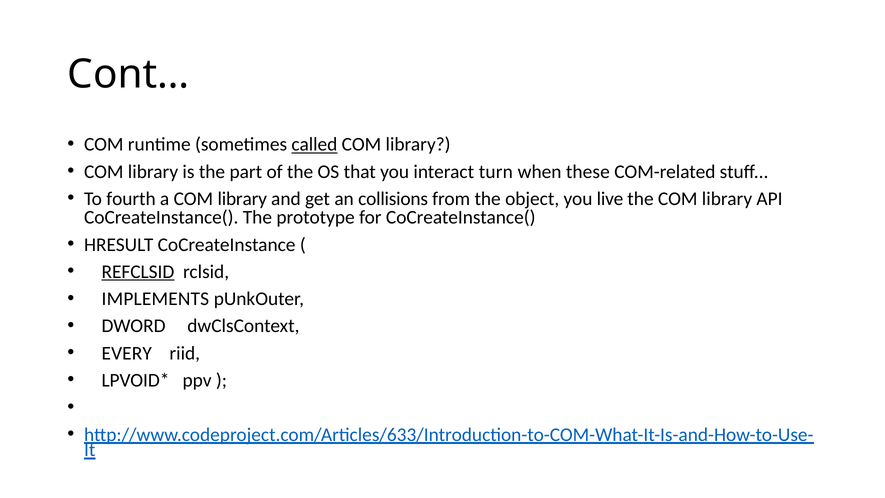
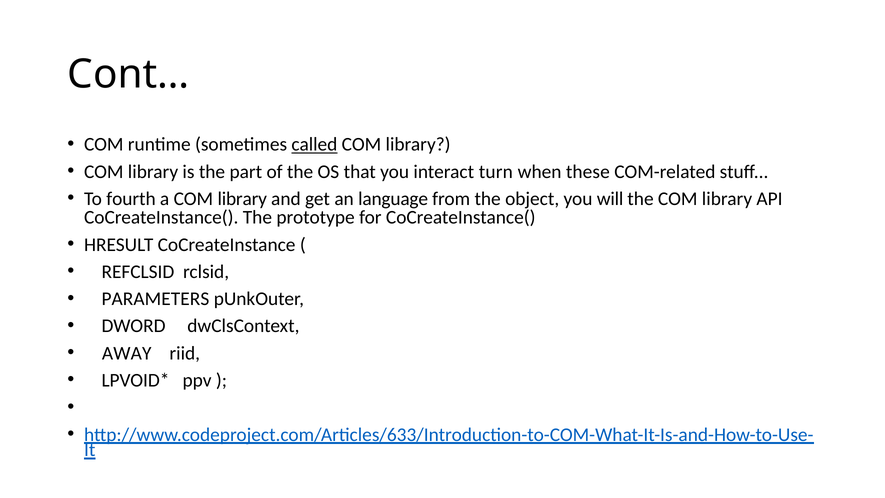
collisions: collisions -> language (393, 199)
live: live -> will (610, 199)
REFCLSID underline: present -> none (138, 272)
IMPLEMENTS: IMPLEMENTS -> PARAMETERS (155, 299)
EVERY: EVERY -> AWAY (127, 353)
